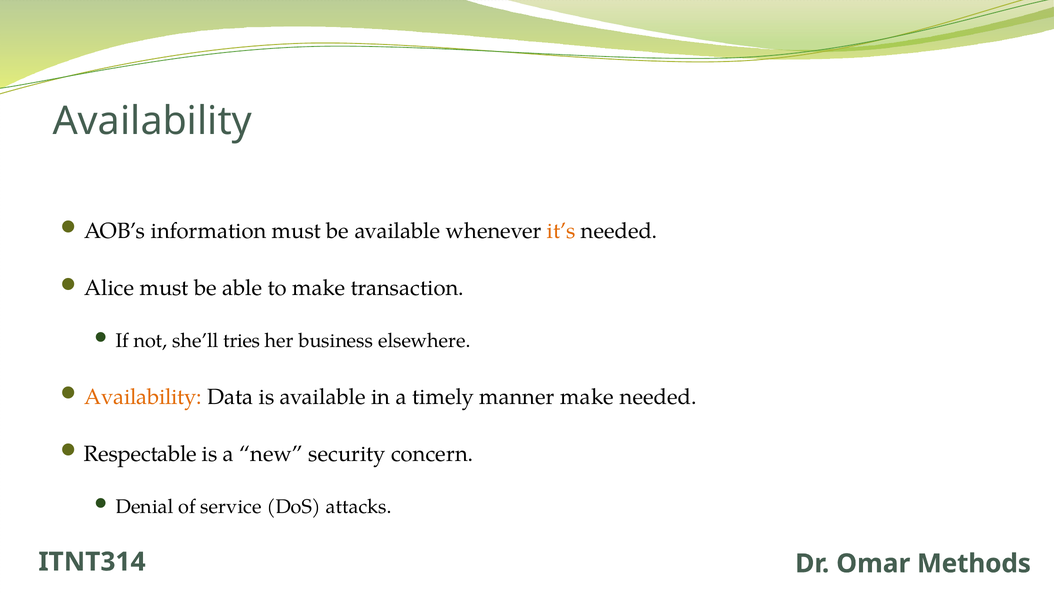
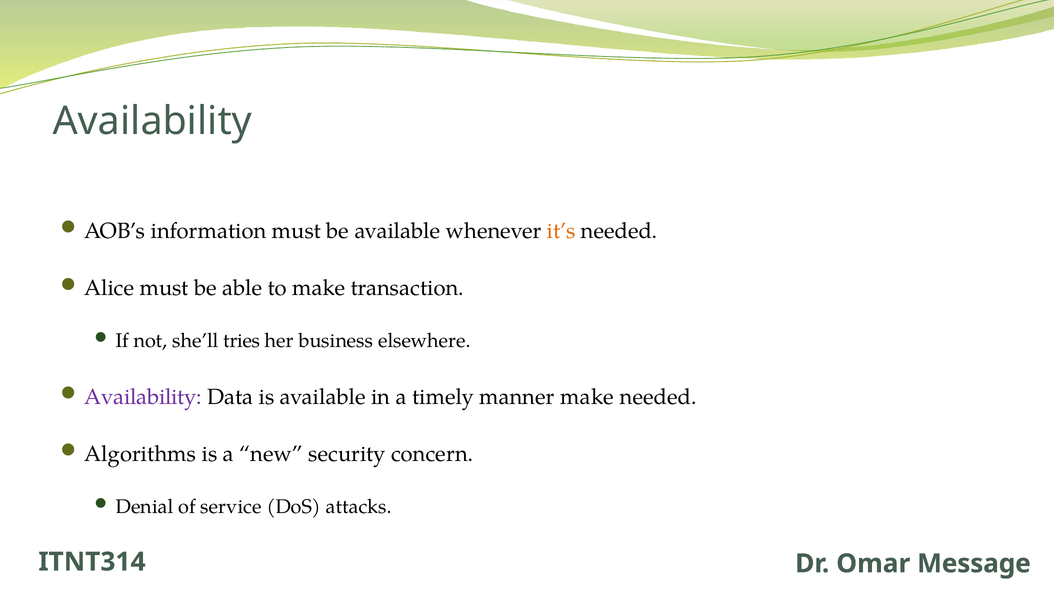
Availability colour: orange -> purple (143, 397)
Respectable: Respectable -> Algorithms (140, 454)
Methods: Methods -> Message (974, 563)
